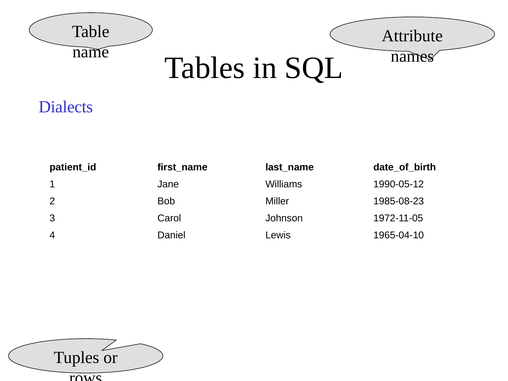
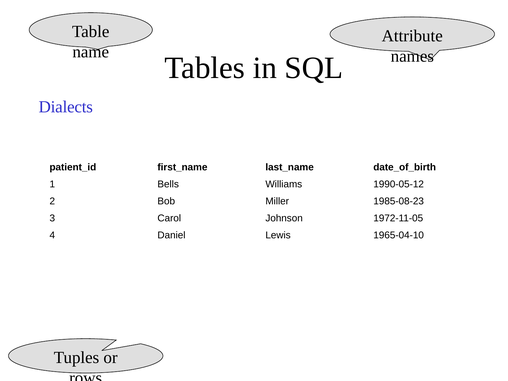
Jane: Jane -> Bells (168, 184)
